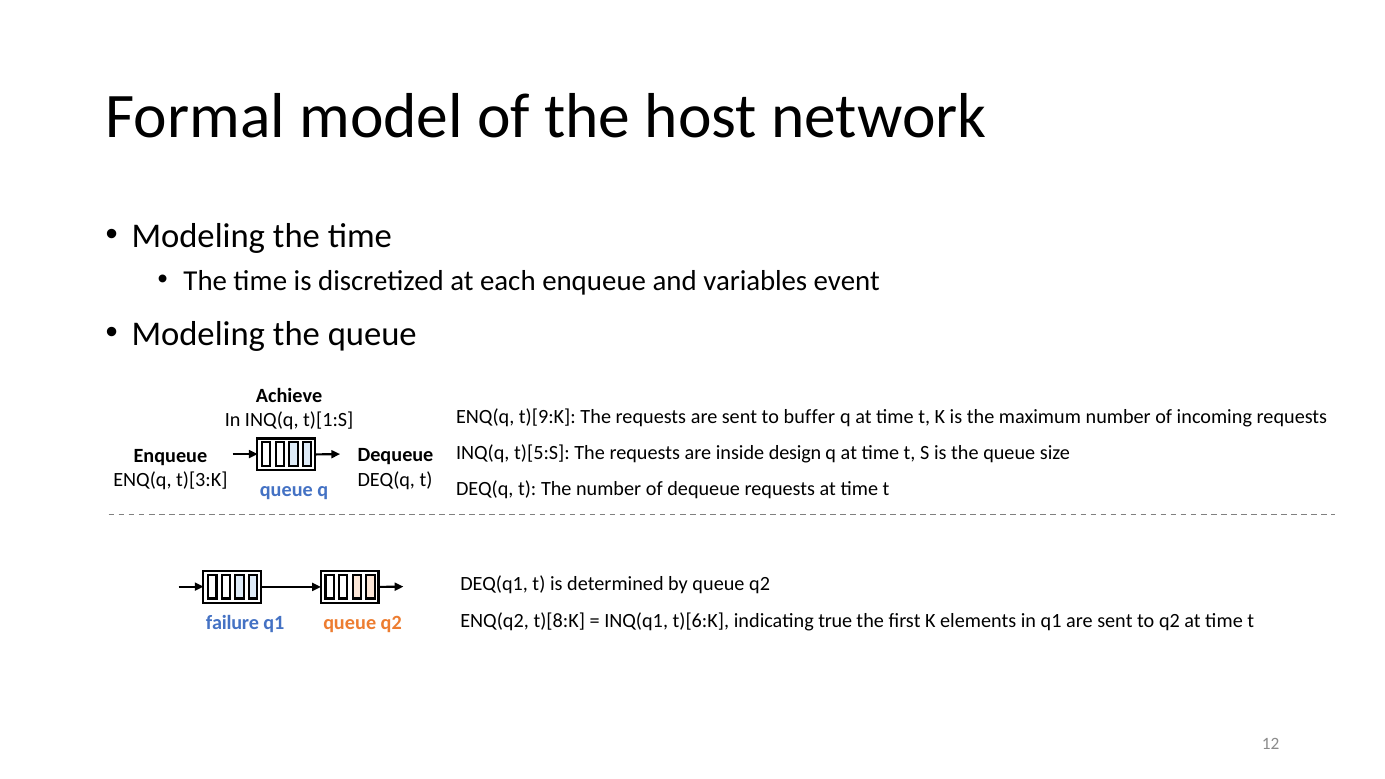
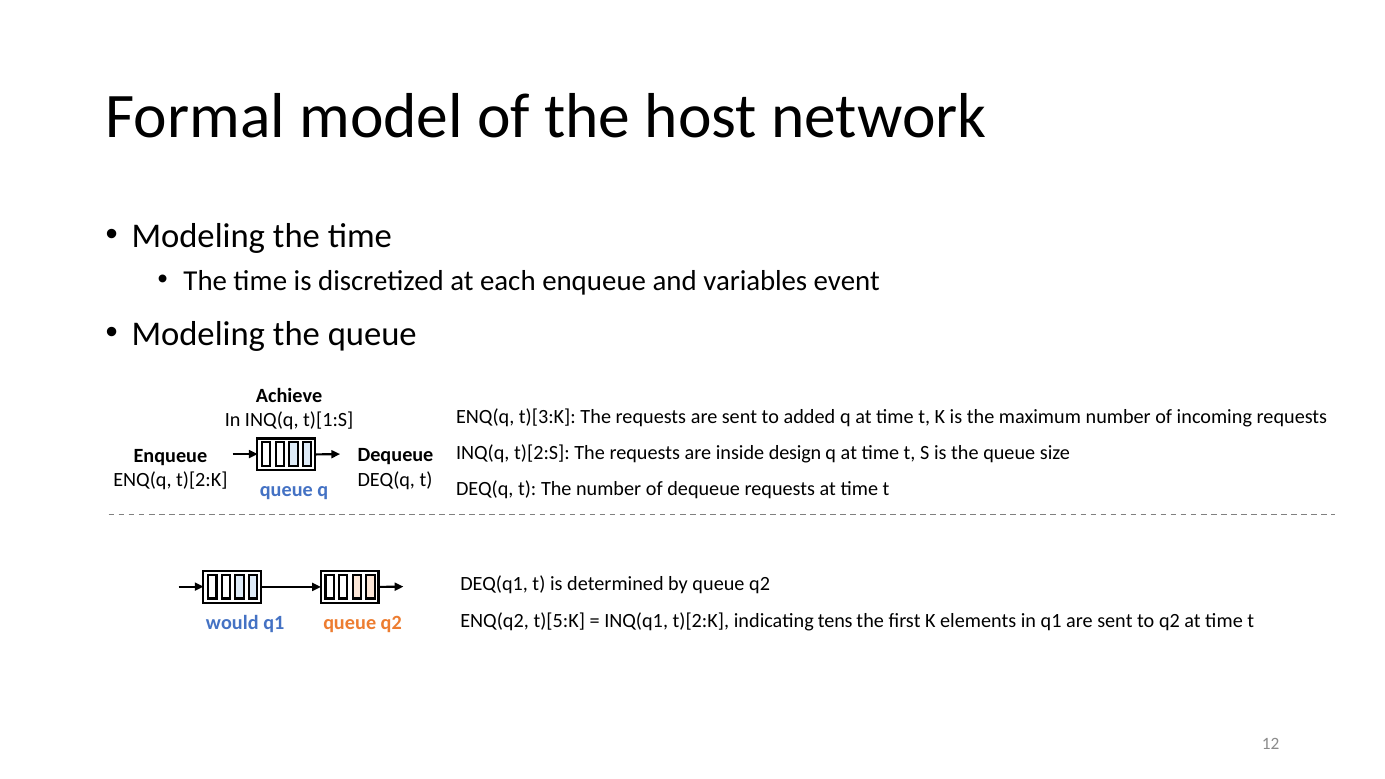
t)[9:K: t)[9:K -> t)[3:K (547, 417)
buffer: buffer -> added (809, 417)
t)[5:S: t)[5:S -> t)[2:S (542, 453)
ENQ(q t)[3:K: t)[3:K -> t)[2:K (202, 480)
t)[8:K: t)[8:K -> t)[5:K (559, 621)
INQ(q1 t)[6:K: t)[6:K -> t)[2:K (701, 621)
true: true -> tens (835, 621)
failure: failure -> would (232, 623)
